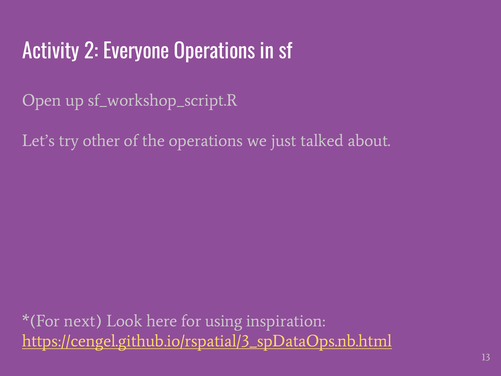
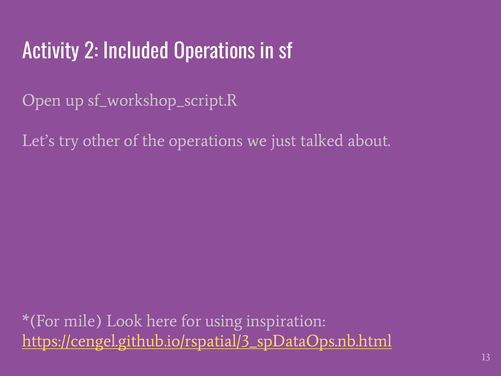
Everyone: Everyone -> Included (136, 51)
next: next -> mile (83, 321)
